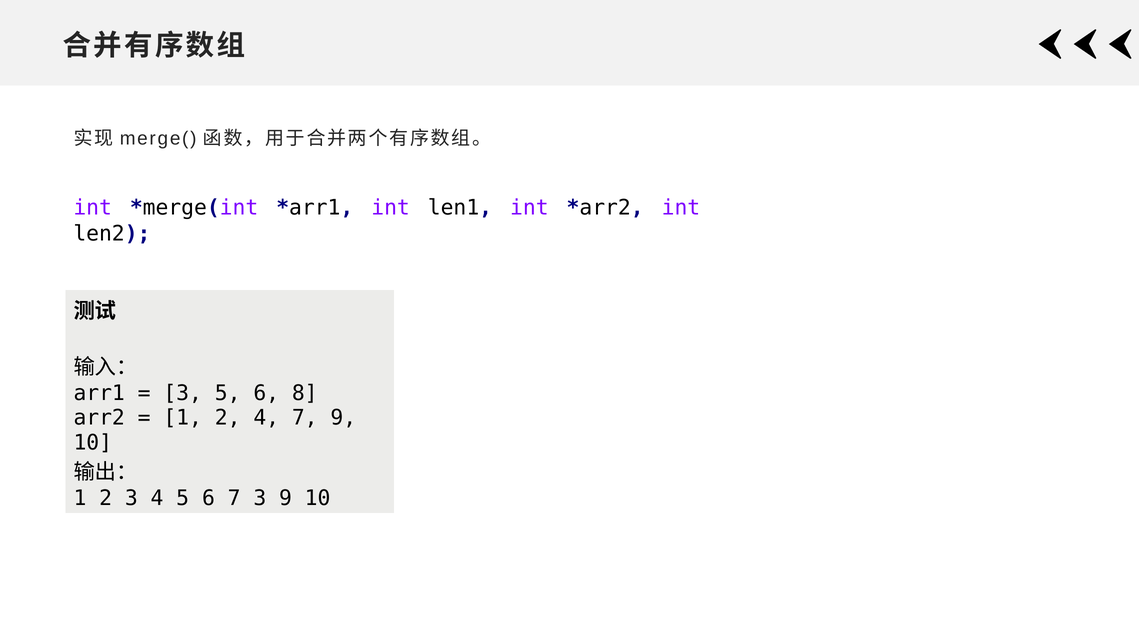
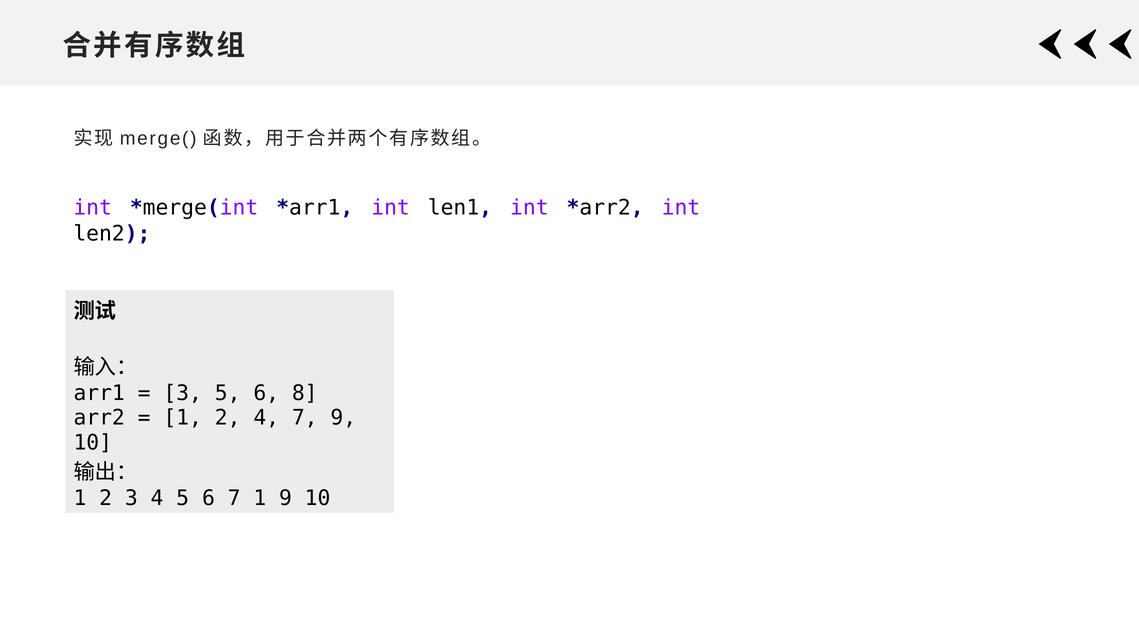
7 3: 3 -> 1 (260, 498)
